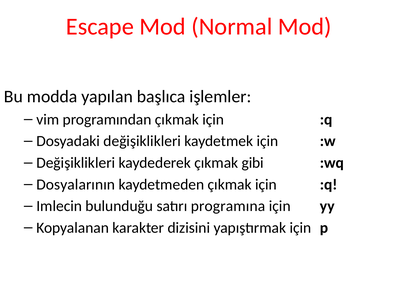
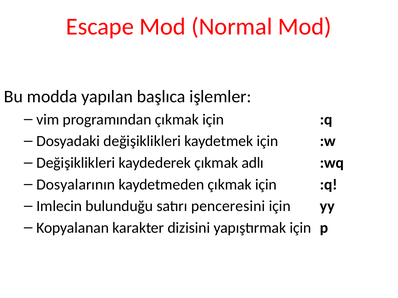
gibi: gibi -> adlı (253, 163)
programına: programına -> penceresini (228, 206)
